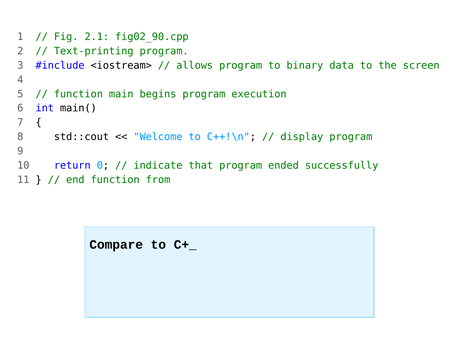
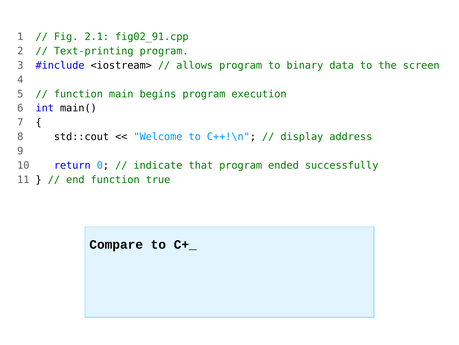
fig02_90.cpp: fig02_90.cpp -> fig02_91.cpp (152, 37)
display program: program -> address (351, 137)
from: from -> true (158, 179)
